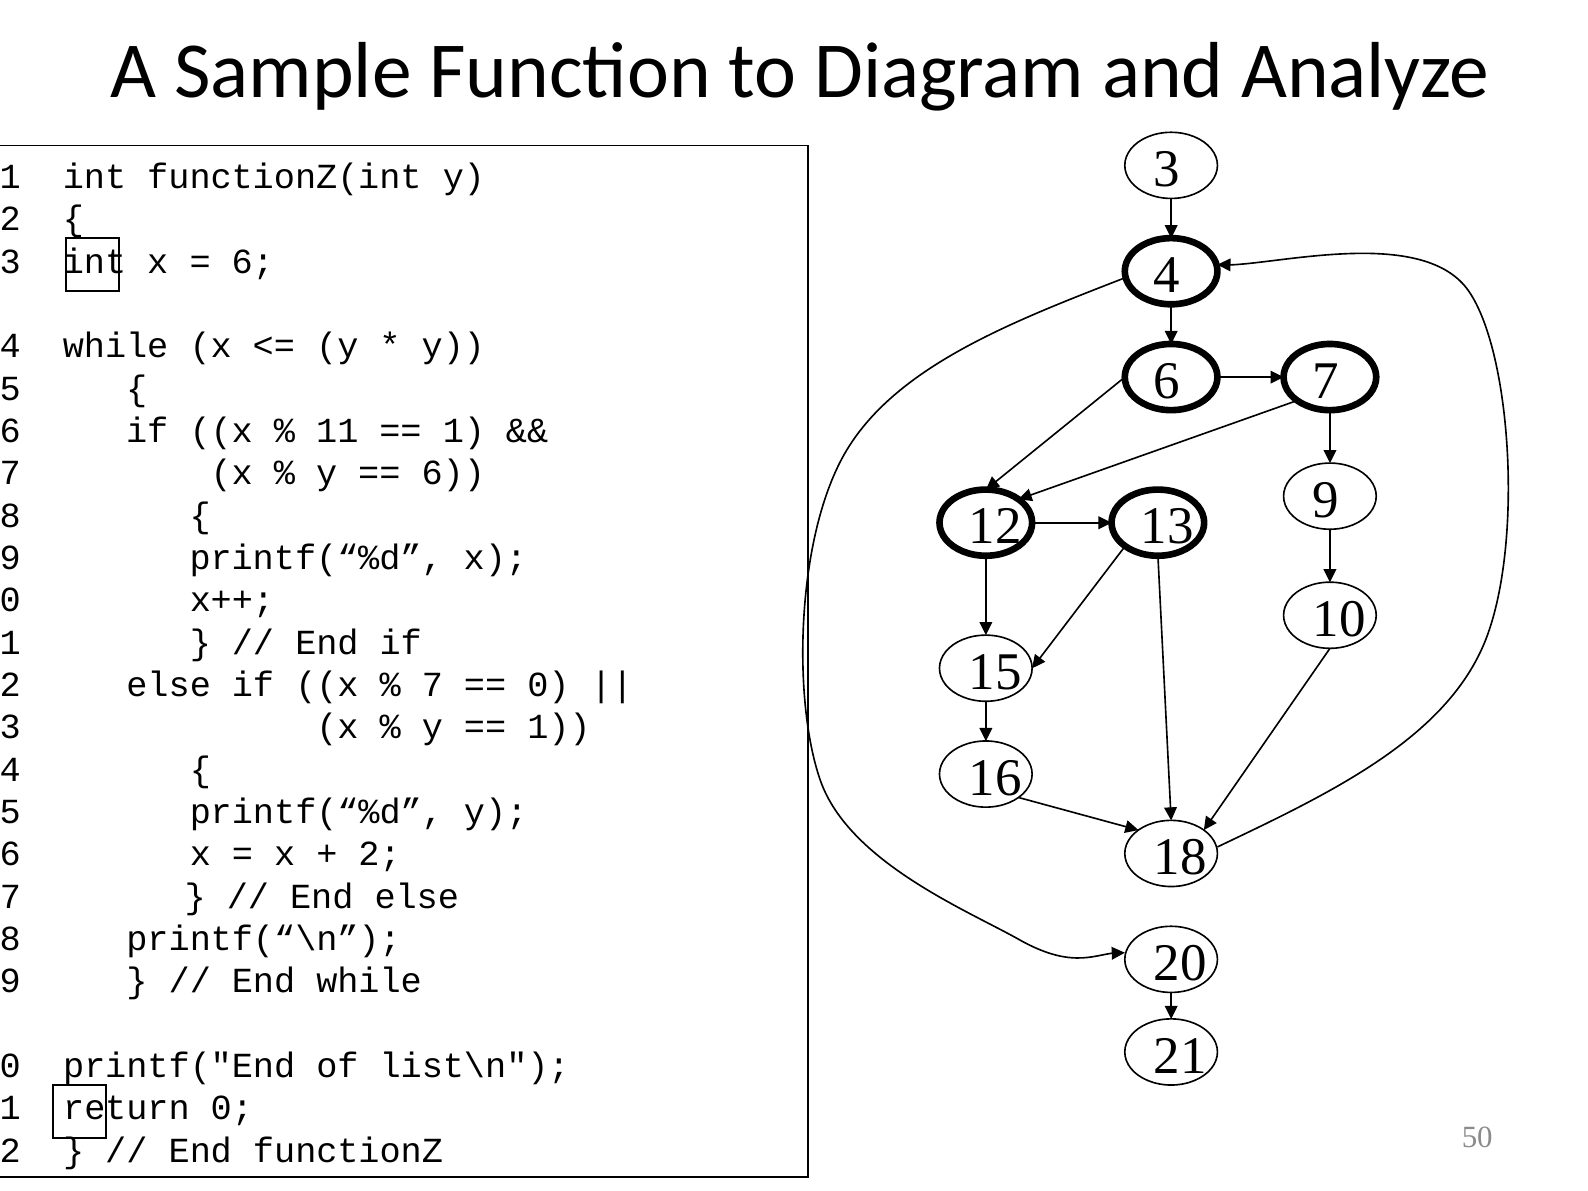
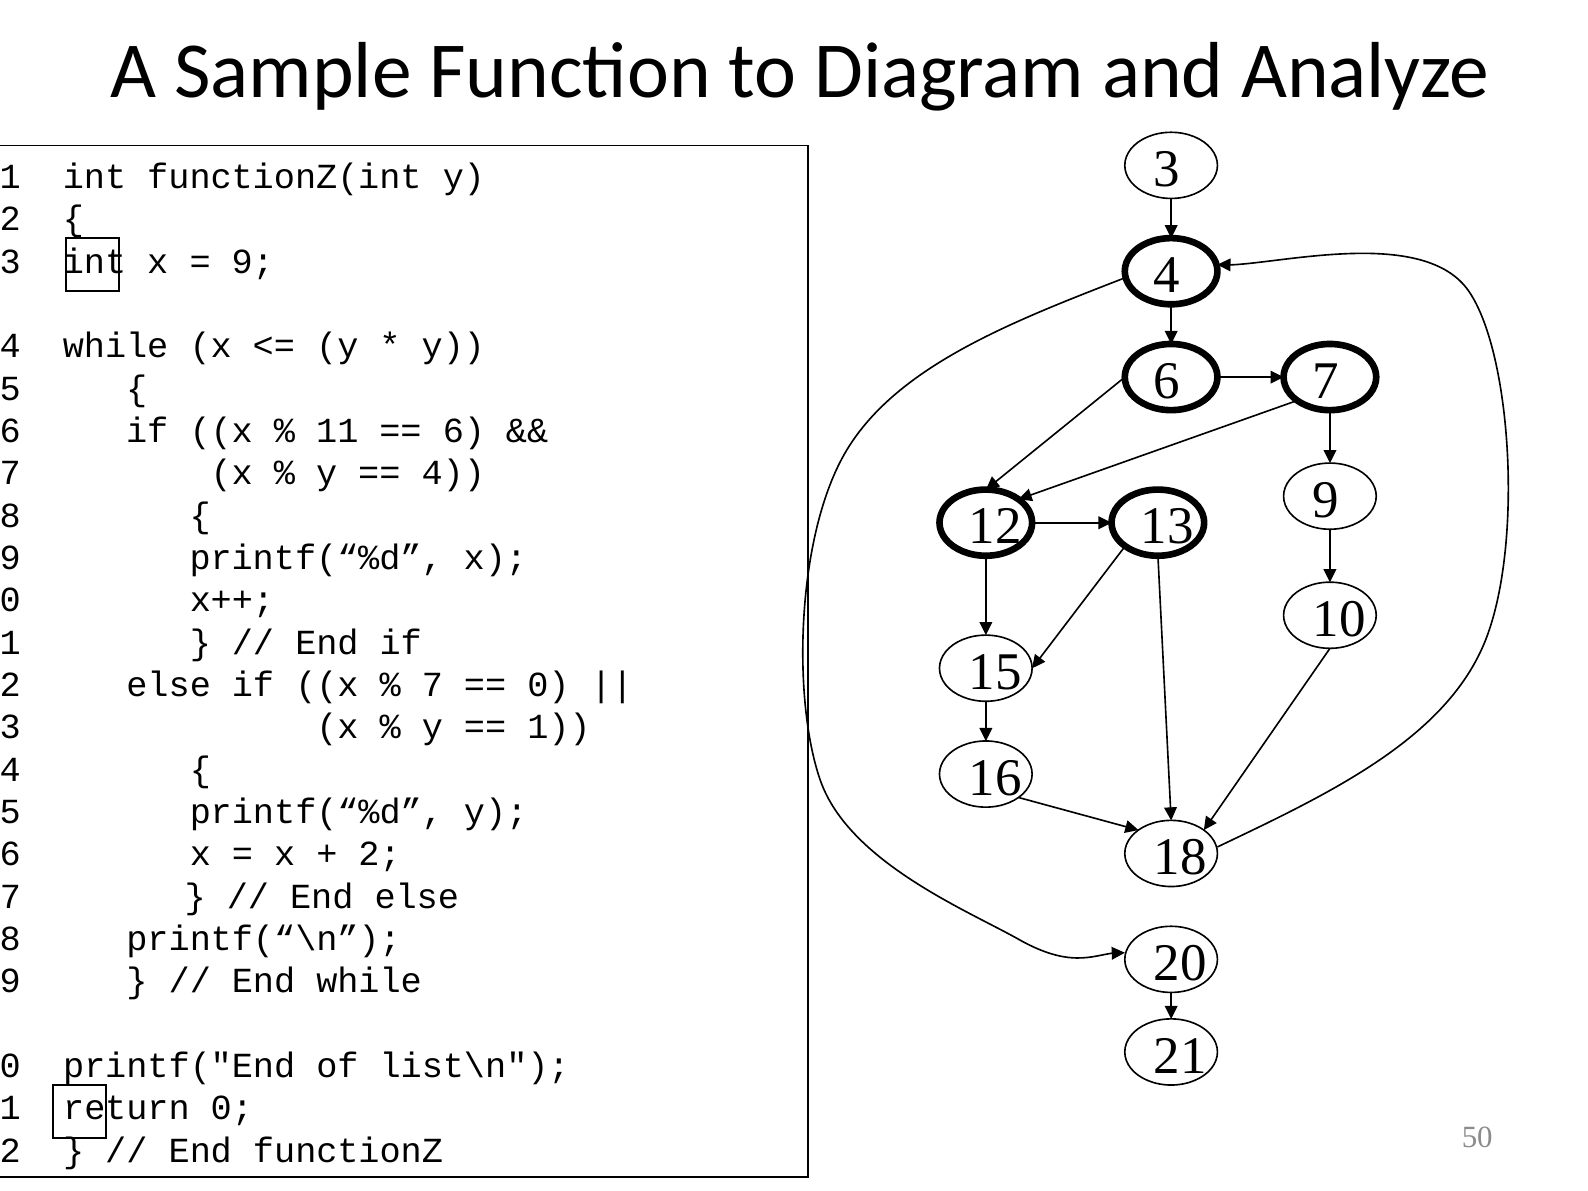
6: 6 -> 9 (253, 262)
1: 1 -> 6 (464, 431)
6: 6 -> 4 (453, 473)
